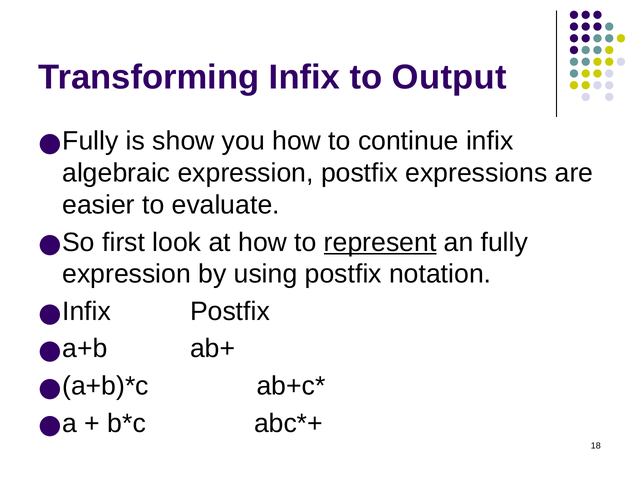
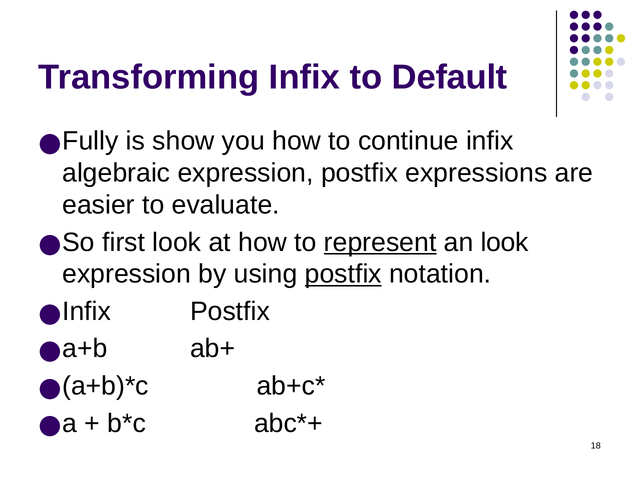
Output: Output -> Default (450, 78)
an fully: fully -> look (505, 242)
postfix underline: none -> present (343, 274)
